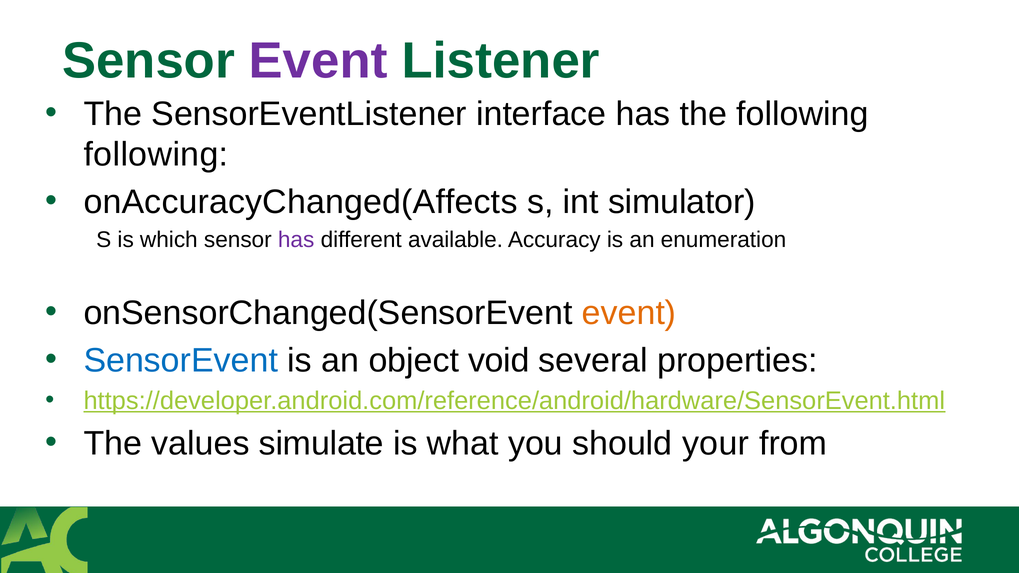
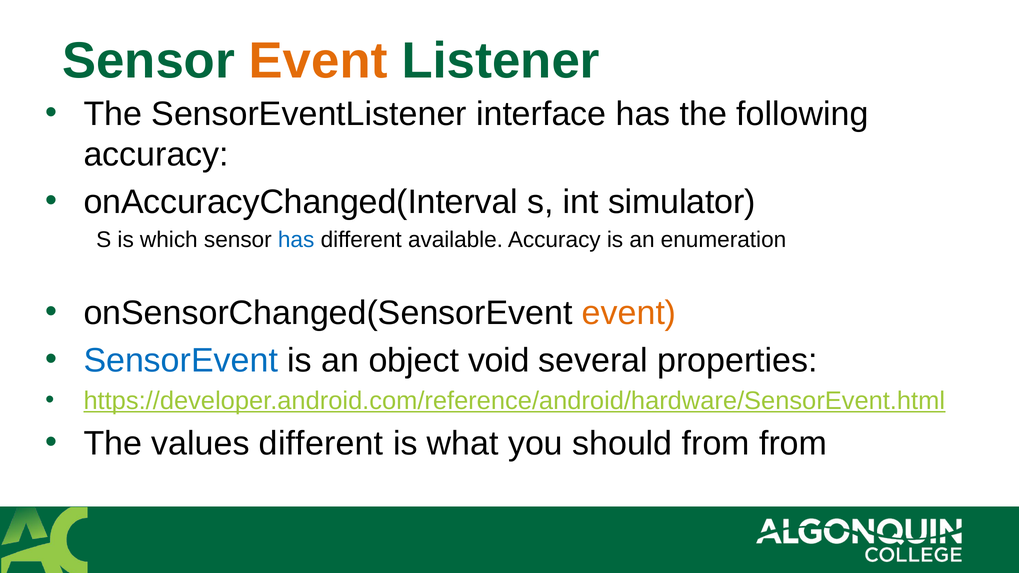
Event colour: purple -> orange (318, 61)
following: following -> accuracy (156, 155)
onAccuracyChanged(Affects: onAccuracyChanged(Affects -> onAccuracyChanged(Interval (301, 202)
has colour: purple -> blue (296, 240)
values simulate: simulate -> different (321, 444)
should your: your -> from (716, 444)
